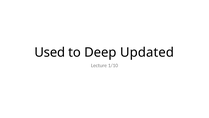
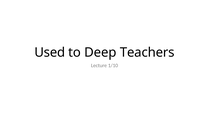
Updated: Updated -> Teachers (147, 52)
